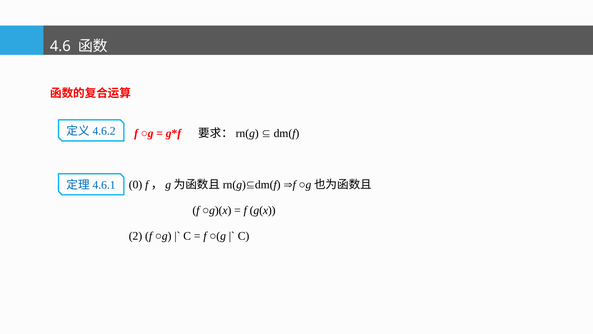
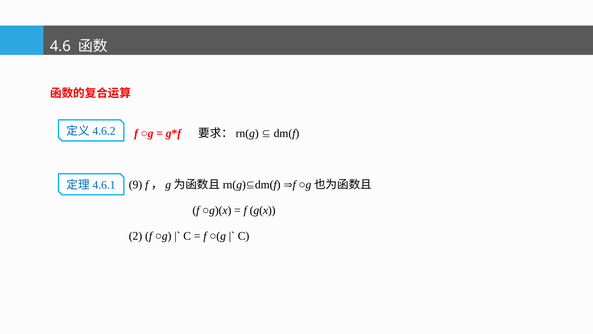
0: 0 -> 9 (135, 184)
